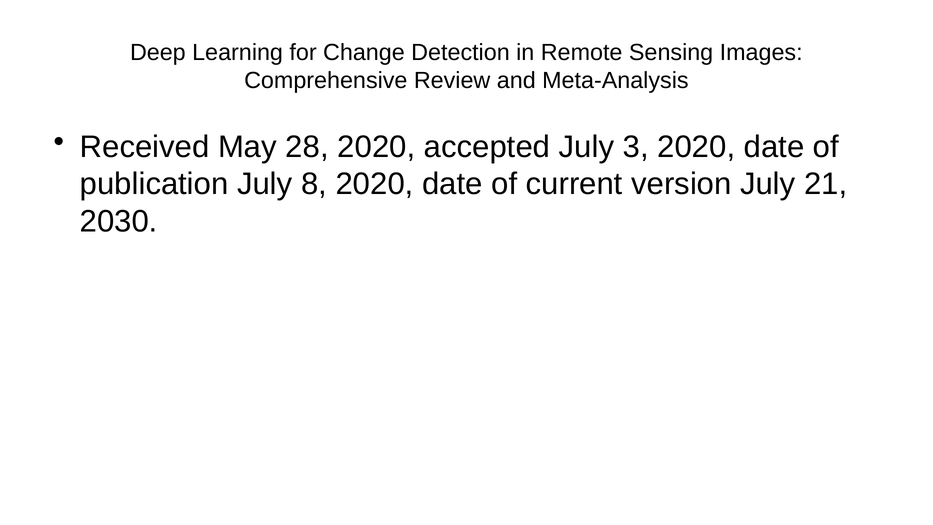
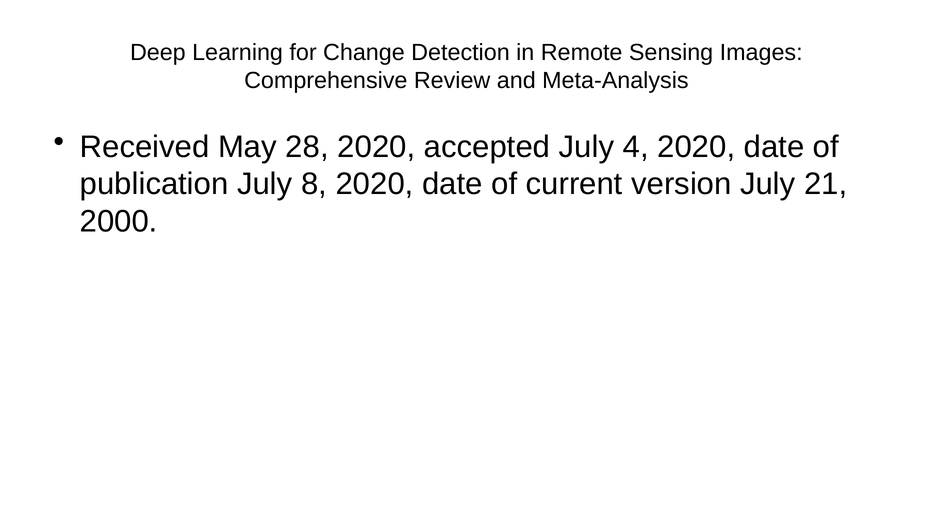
3: 3 -> 4 (636, 147)
2030: 2030 -> 2000 (119, 221)
